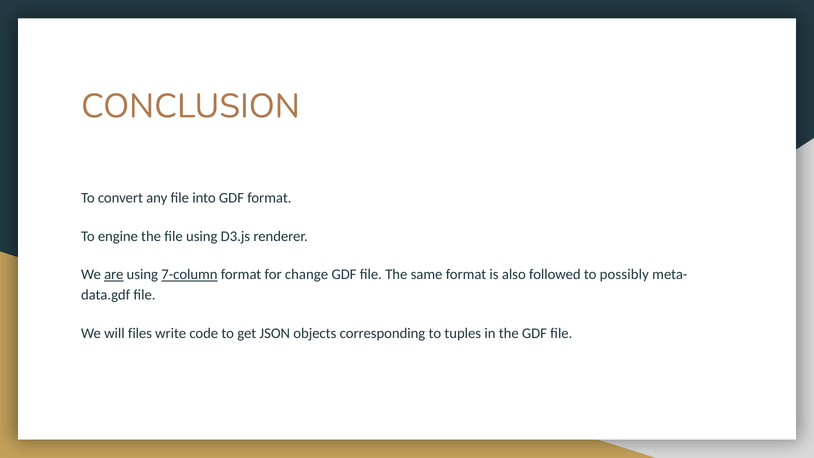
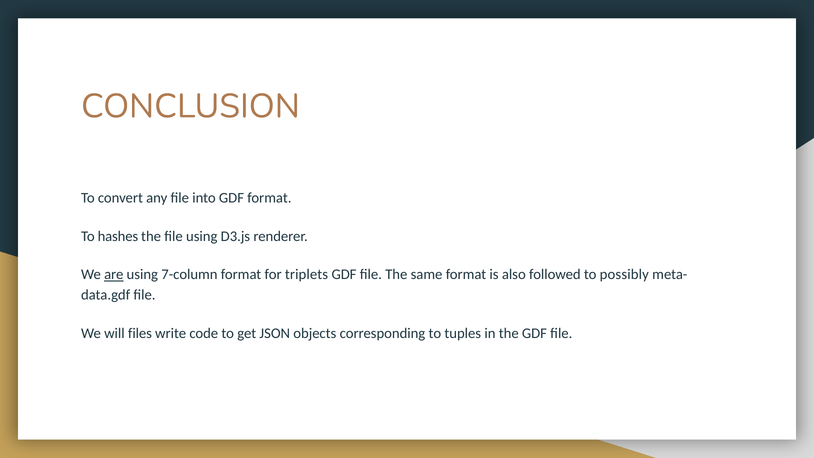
engine: engine -> hashes (118, 236)
7-column underline: present -> none (189, 275)
change: change -> triplets (307, 275)
